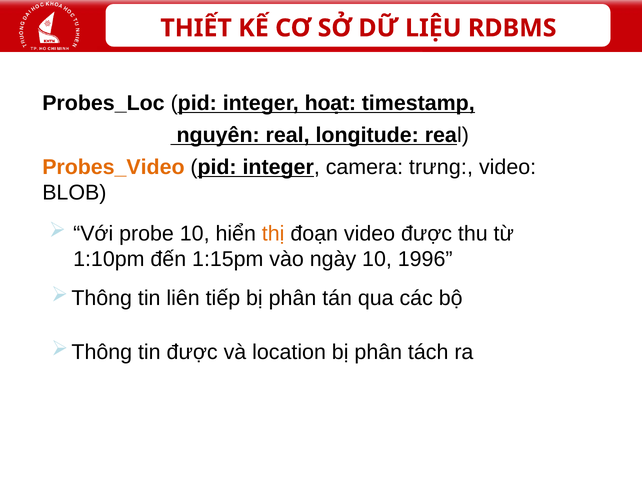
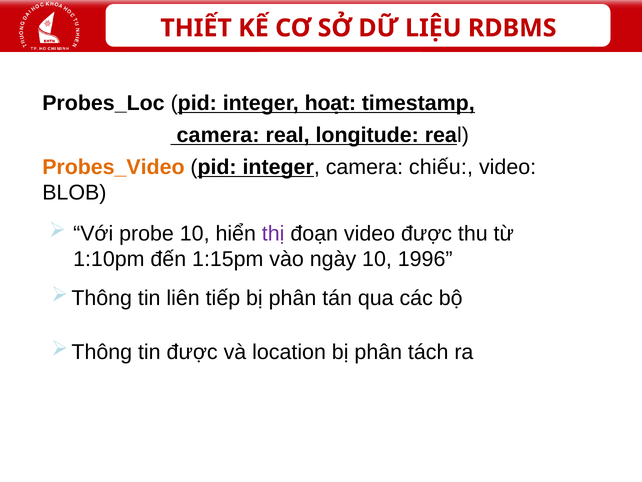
nguyên: nguyên -> camera (218, 135)
trưng: trưng -> chiếu (441, 167)
thị colour: orange -> purple (273, 233)
